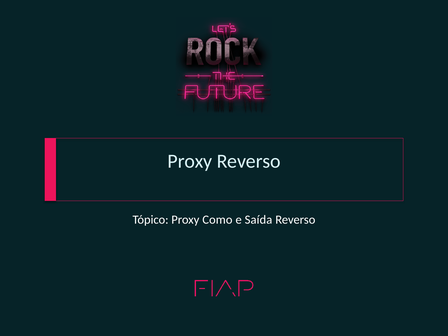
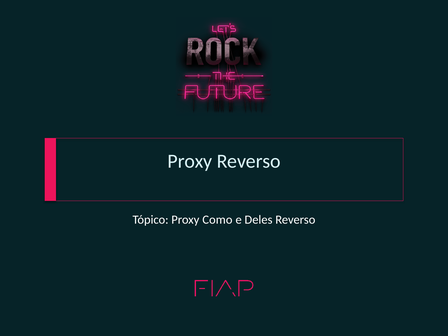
Saída: Saída -> Deles (259, 220)
